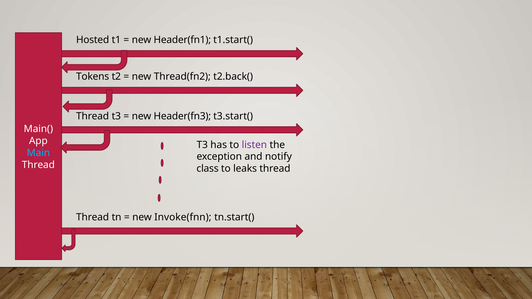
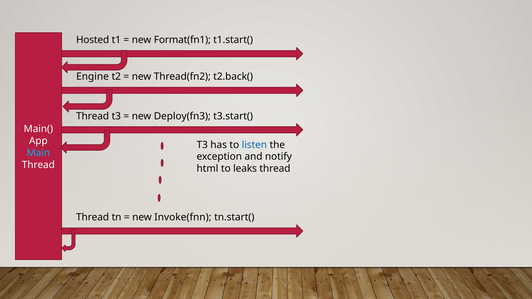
Header(fn1: Header(fn1 -> Format(fn1 (182, 40)
Tokens: Tokens -> Engine (93, 77)
Header(fn3: Header(fn3 -> Deploy(fn3 (182, 116)
listen colour: purple -> blue (254, 145)
class: class -> html (207, 169)
